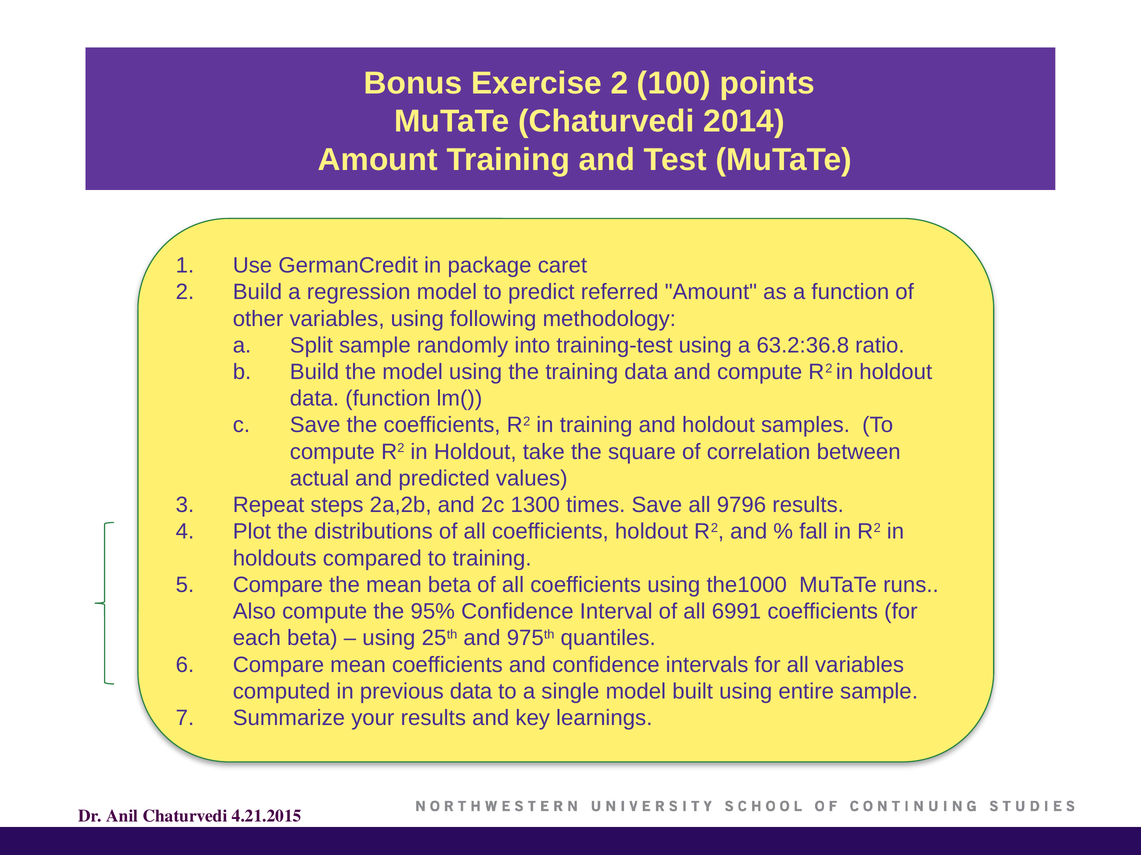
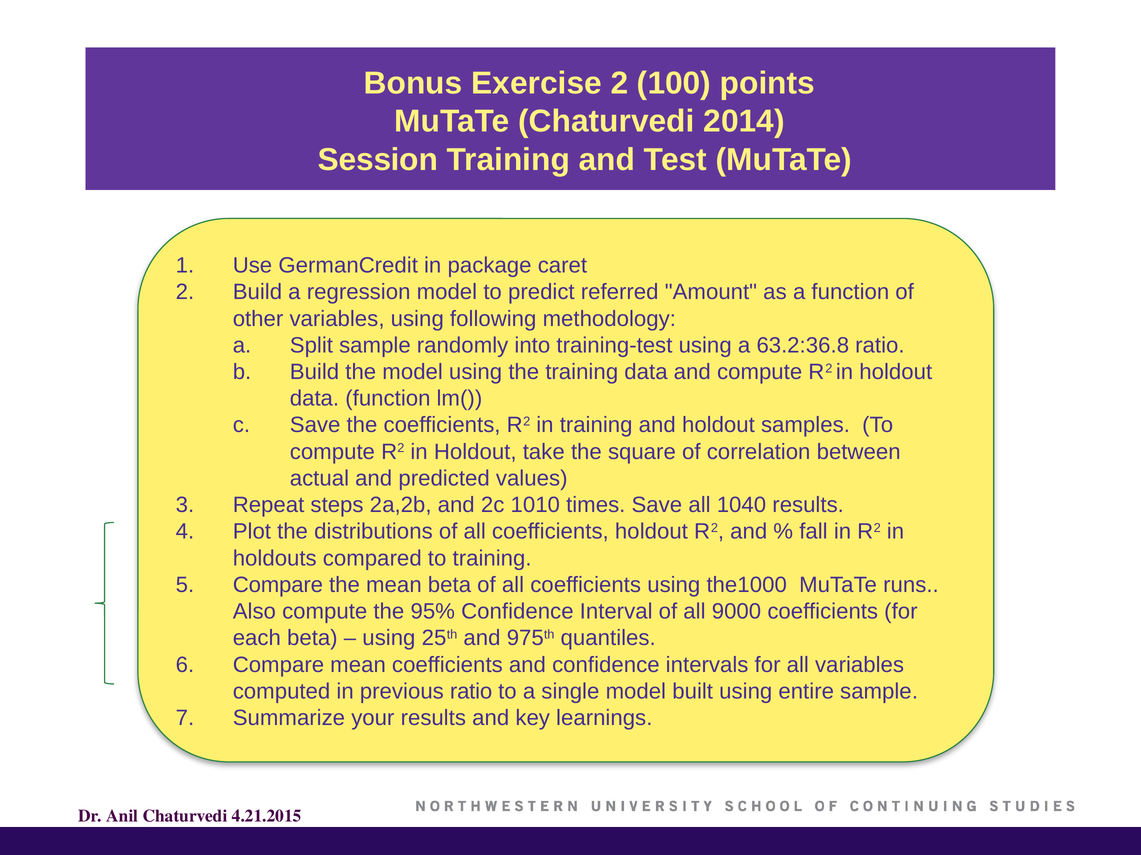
Amount: Amount -> Session (378, 160)
1300: 1300 -> 1010 (535, 505)
9796: 9796 -> 1040 (741, 505)
6991: 6991 -> 9000 (736, 612)
previous data: data -> ratio (471, 692)
